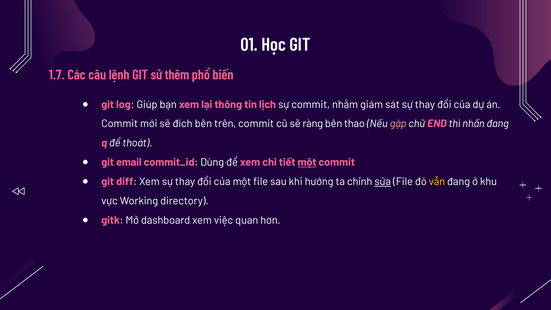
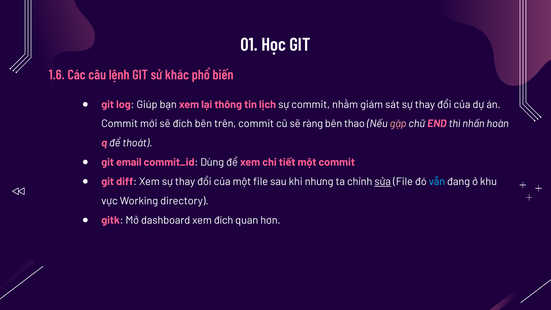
1.7: 1.7 -> 1.6 (57, 75)
thêm: thêm -> khác (177, 75)
nhấn đang: đang -> hoàn (498, 124)
một underline: present -> none (307, 162)
hướng: hướng -> nhưng (319, 182)
vẫn colour: yellow -> light blue (437, 182)
xem việc: việc -> đích (224, 220)
